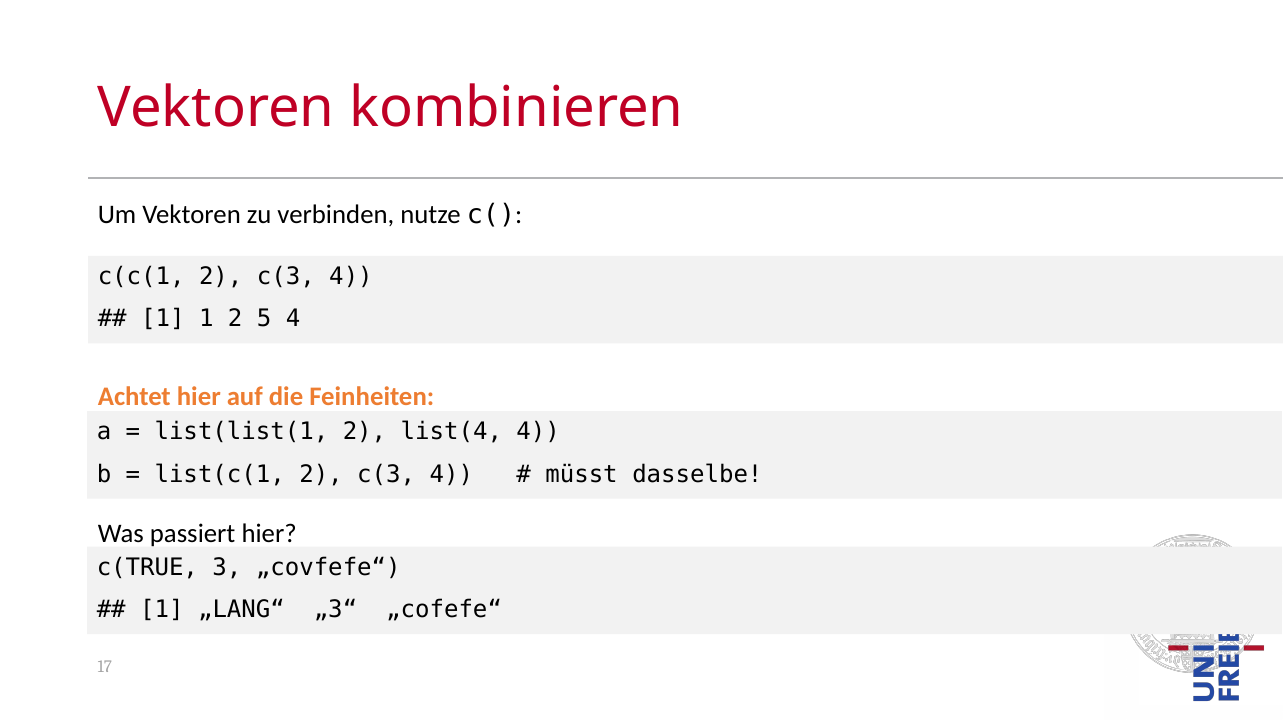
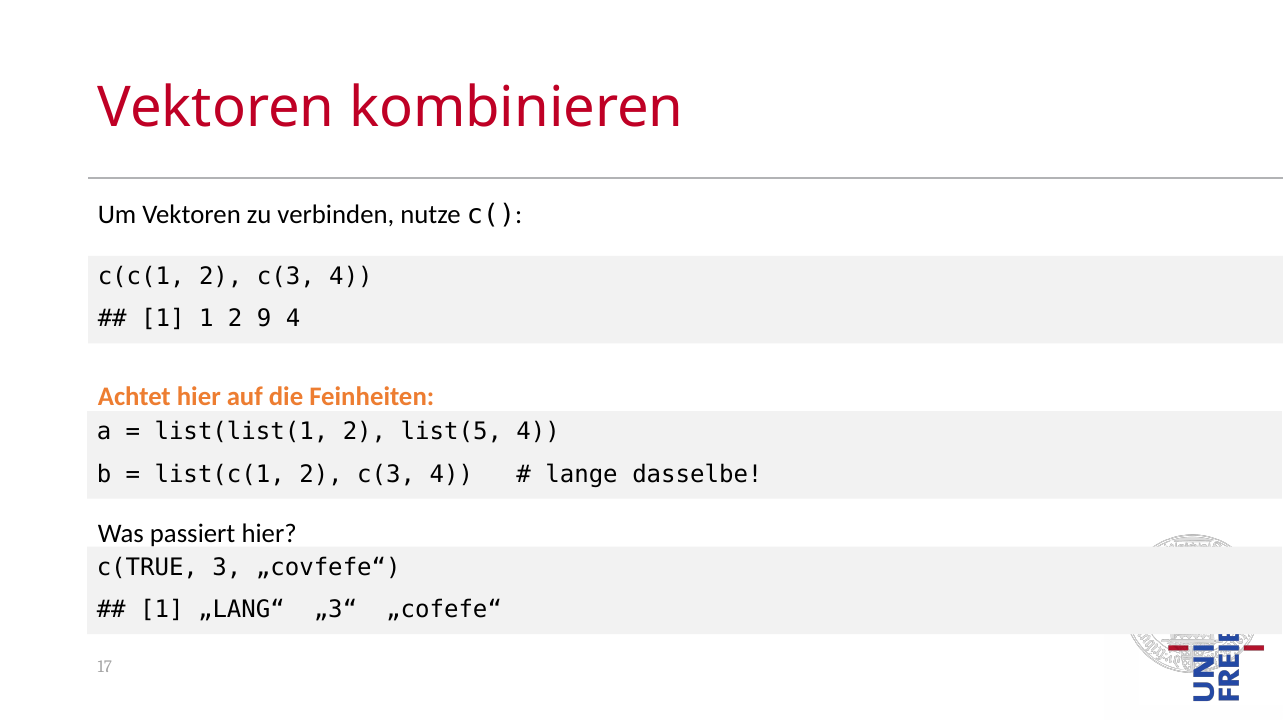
5: 5 -> 9 (264, 319)
list(4: list(4 -> list(5 (451, 432)
müsst: müsst -> lange (582, 474)
